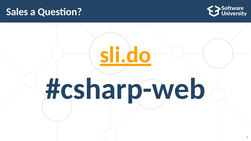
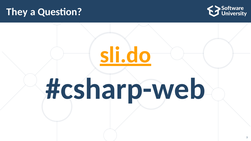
Sales: Sales -> They (17, 12)
